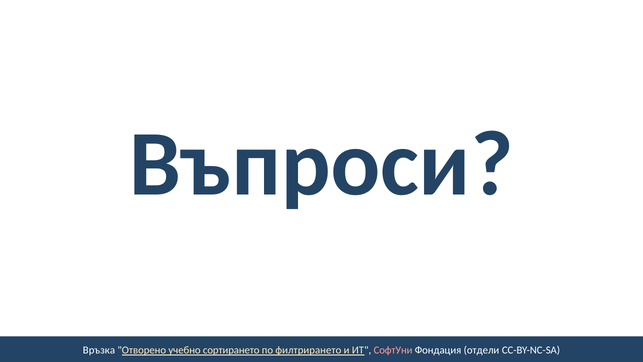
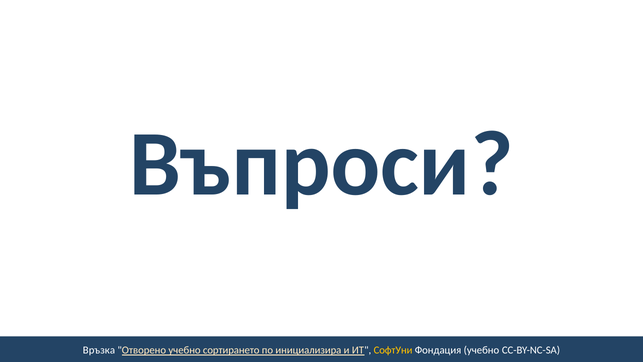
филтрирането: филтрирането -> инициализира (308, 350)
СофтУни colour: pink -> yellow (393, 350)
Фондация отдели: отдели -> учебно (481, 350)
